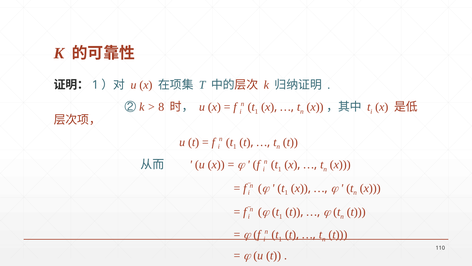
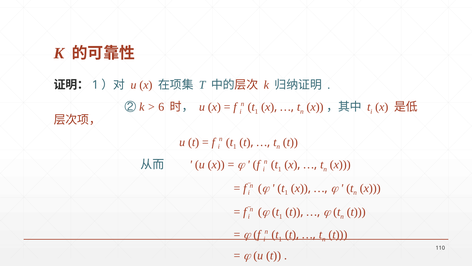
8: 8 -> 6 (161, 107)
